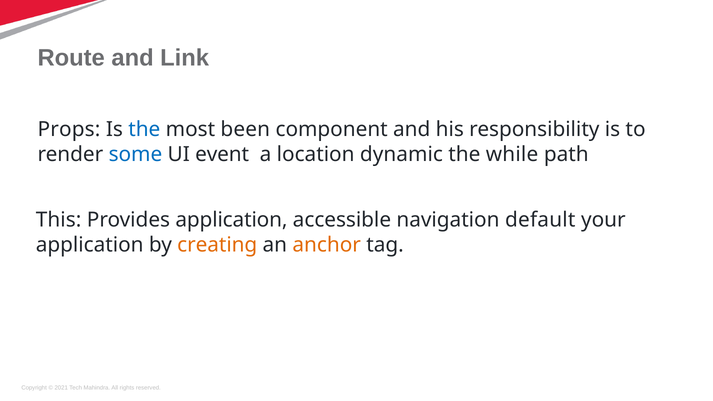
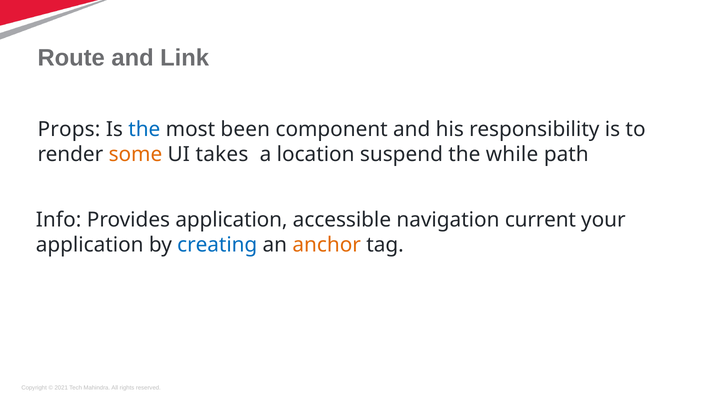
some colour: blue -> orange (135, 154)
event: event -> takes (222, 154)
dynamic: dynamic -> suspend (401, 154)
This: This -> Info (59, 220)
default: default -> current (540, 220)
creating colour: orange -> blue (217, 245)
